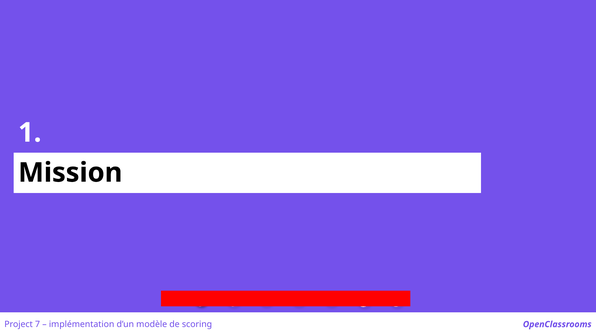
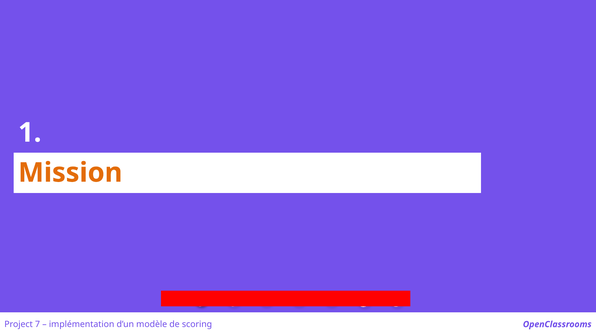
Mission colour: black -> orange (70, 173)
